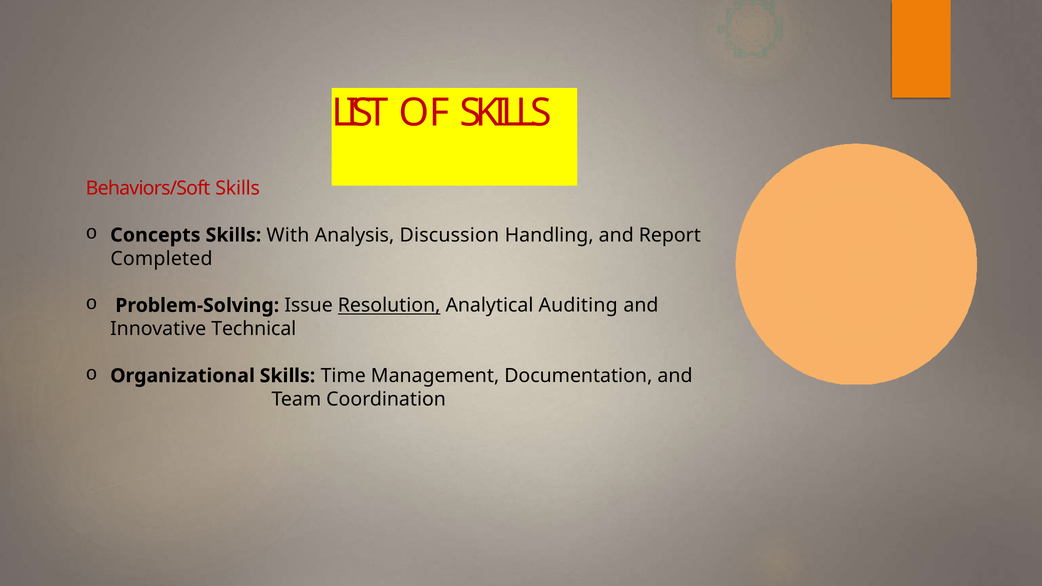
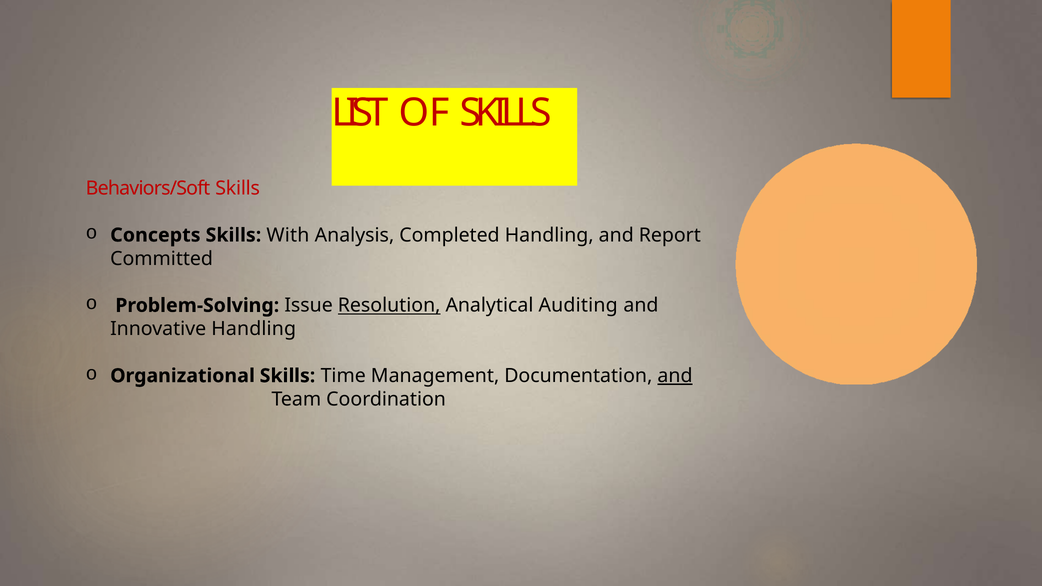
Discussion: Discussion -> Completed (449, 235)
Completed: Completed -> Committed (162, 259)
Innovative Technical: Technical -> Handling (254, 329)
and underline: none -> present (675, 376)
